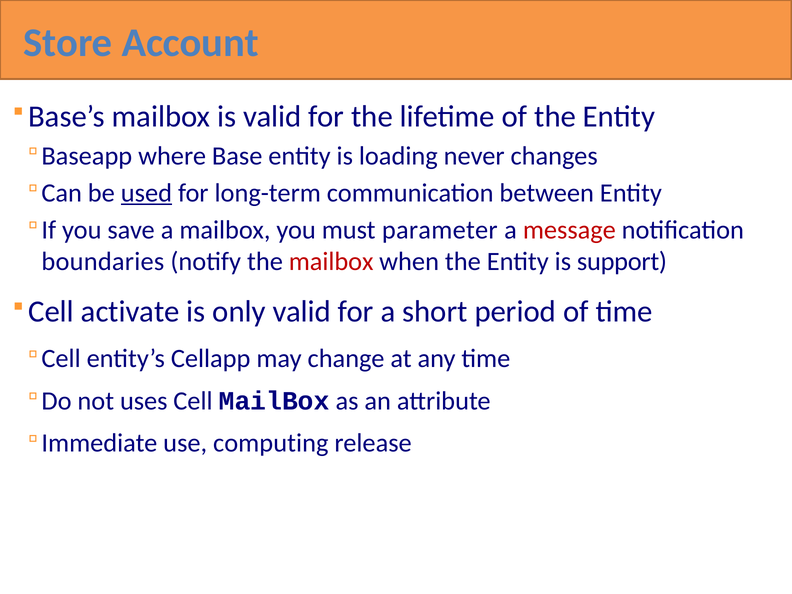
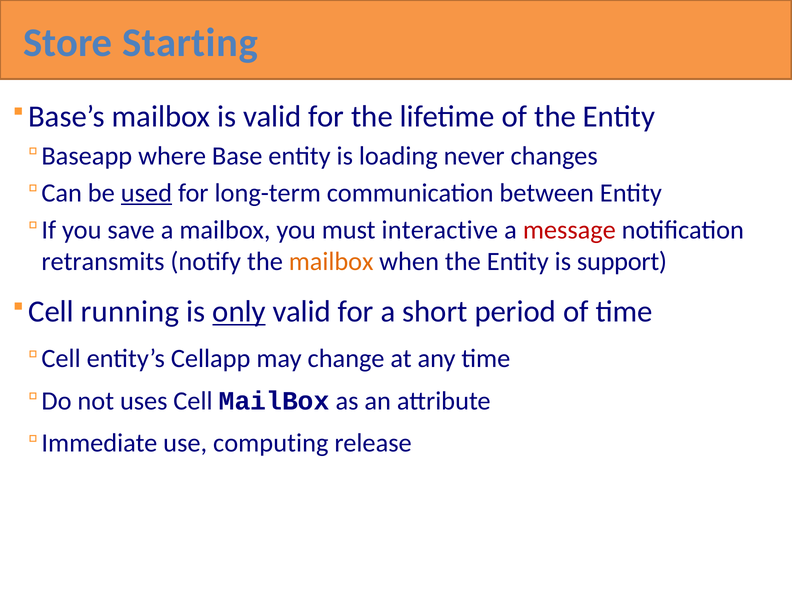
Account: Account -> Starting (190, 43)
parameter: parameter -> interactive (440, 230)
boundaries: boundaries -> retransmits (103, 261)
mailbox colour: red -> orange (331, 261)
activate: activate -> running (130, 311)
only underline: none -> present (239, 311)
